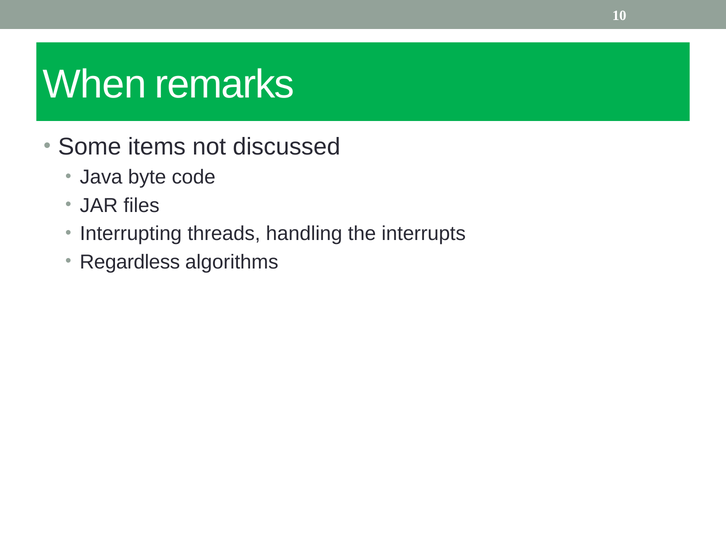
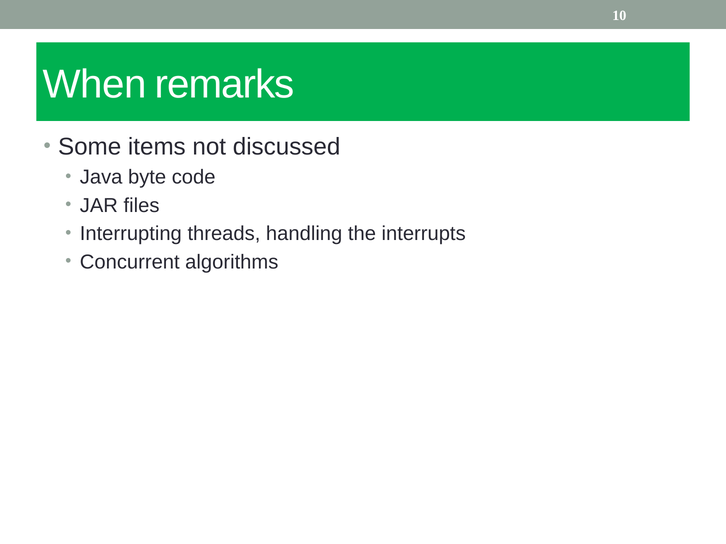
Regardless: Regardless -> Concurrent (130, 262)
